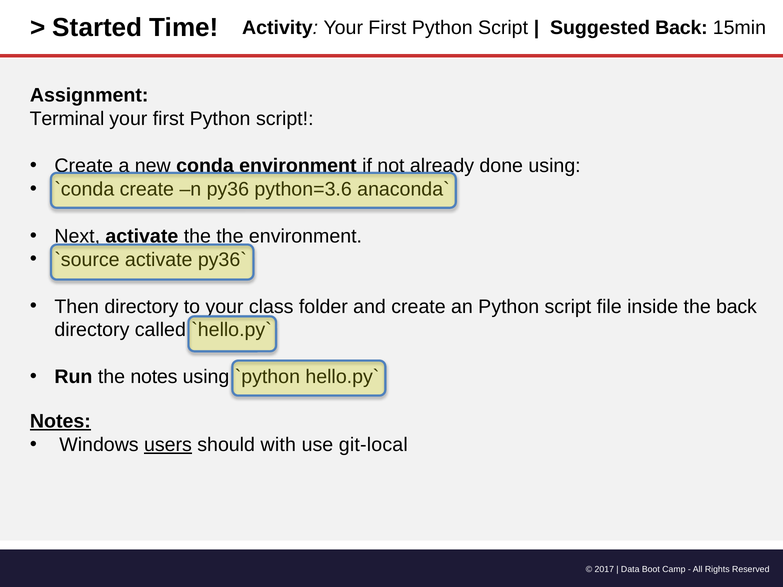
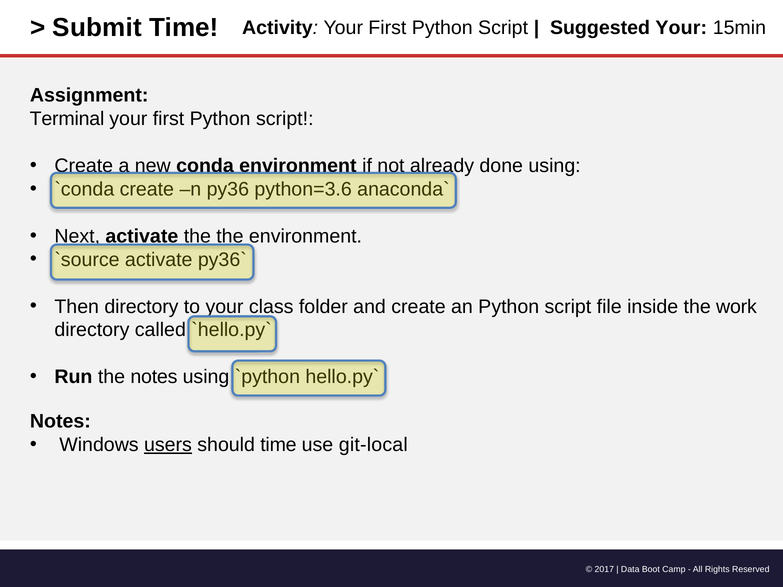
Started: Started -> Submit (97, 28)
Suggested Back: Back -> Your (681, 28)
the back: back -> work (736, 307)
Notes underline: present -> none (60, 422)
should with: with -> time (278, 445)
